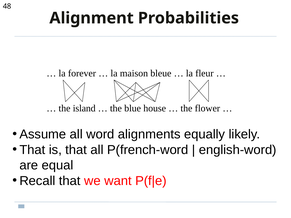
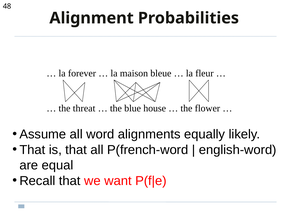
island: island -> threat (84, 108)
